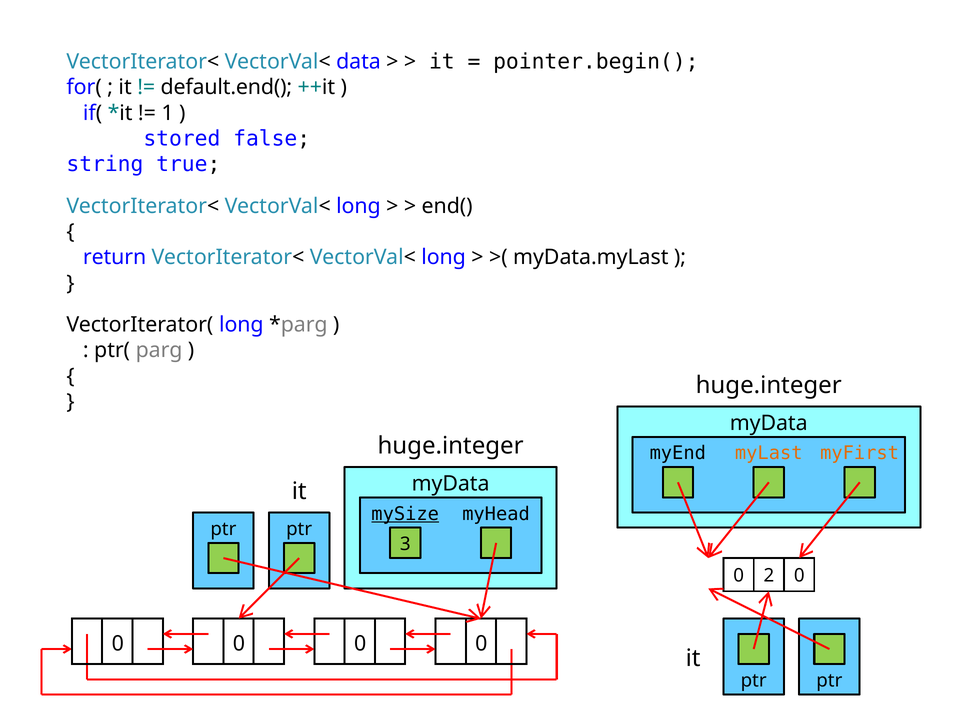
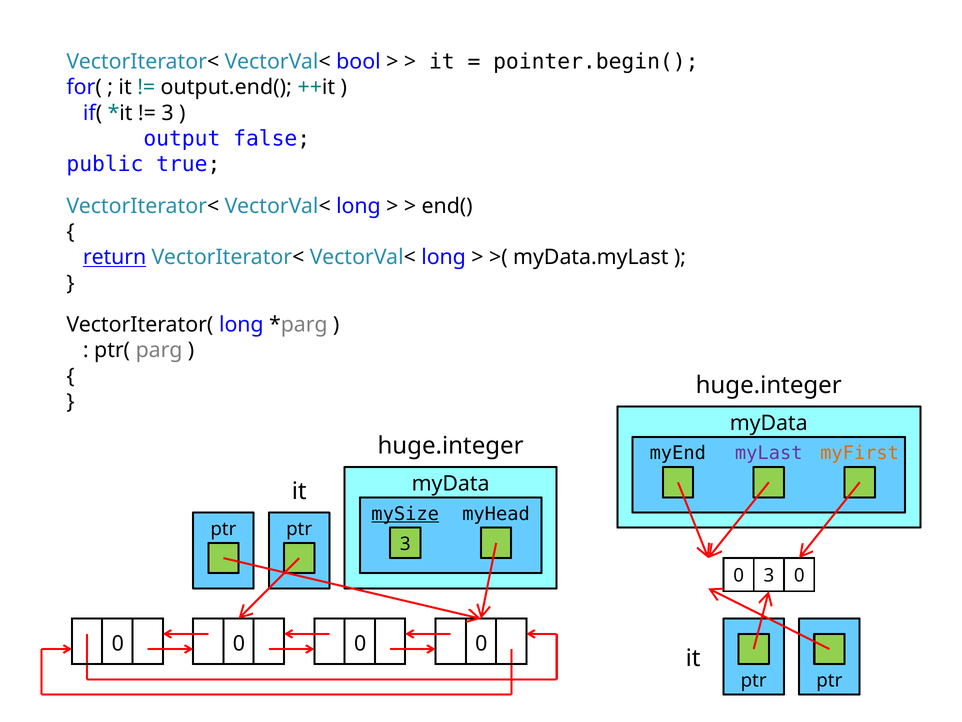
data: data -> bool (358, 62)
default.end(: default.end( -> output.end( (226, 87)
1: 1 -> 3 (168, 113)
stored: stored -> output (182, 139)
string: string -> public (105, 164)
return underline: none -> present (115, 257)
myLast colour: orange -> purple (769, 453)
0 2: 2 -> 3 (769, 575)
